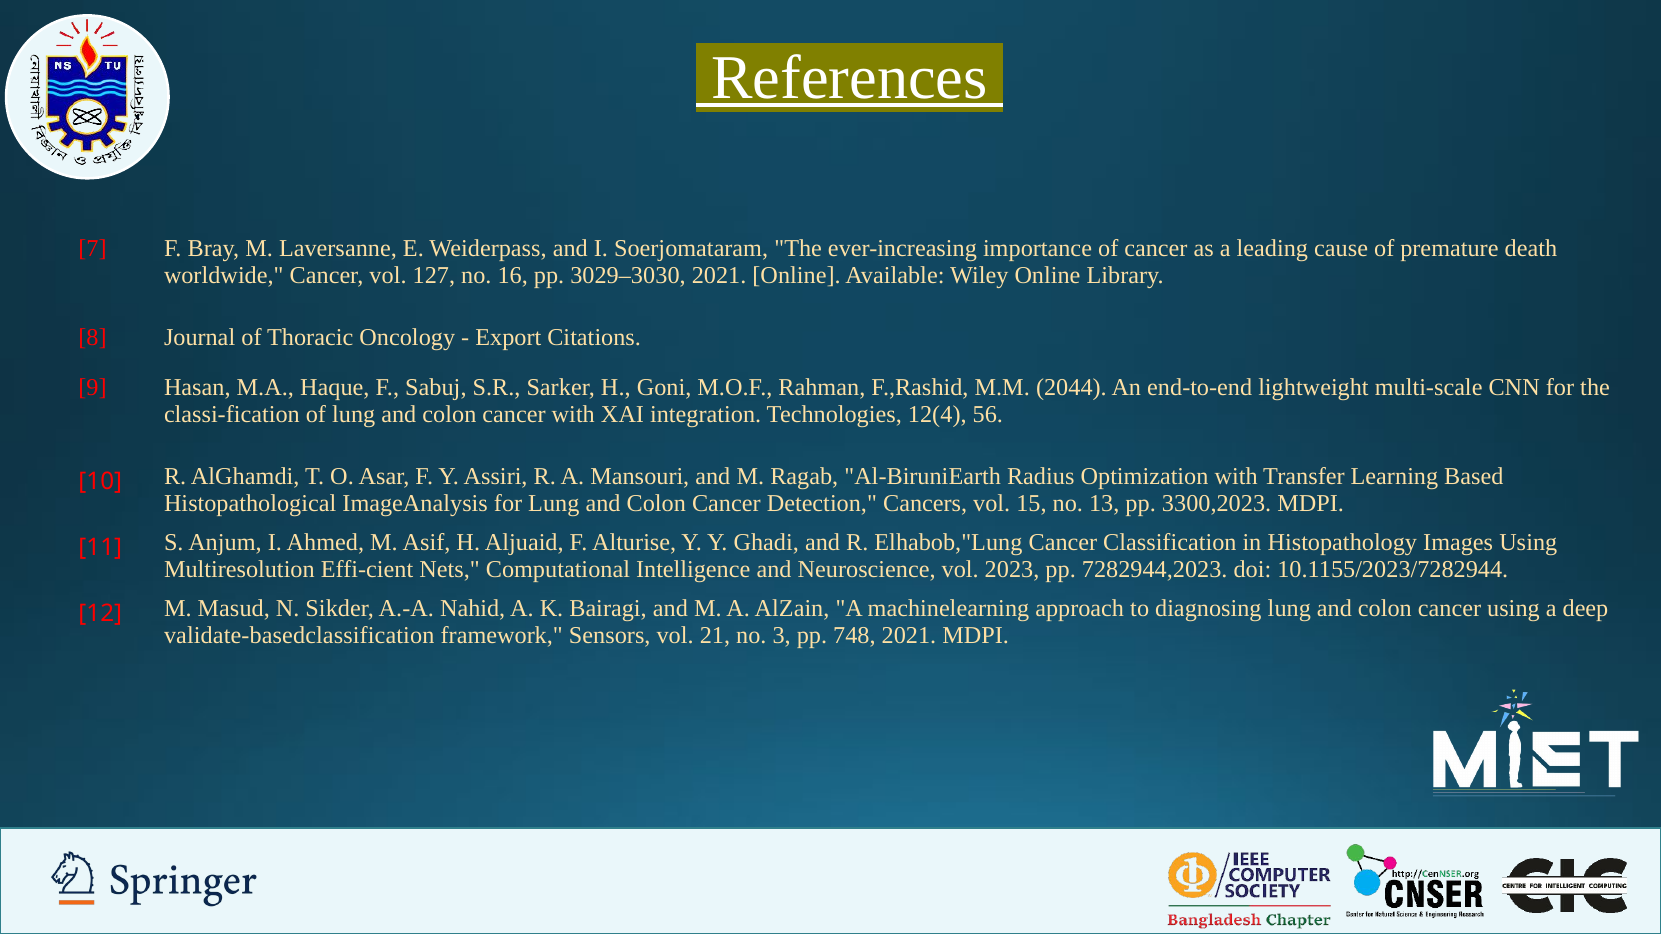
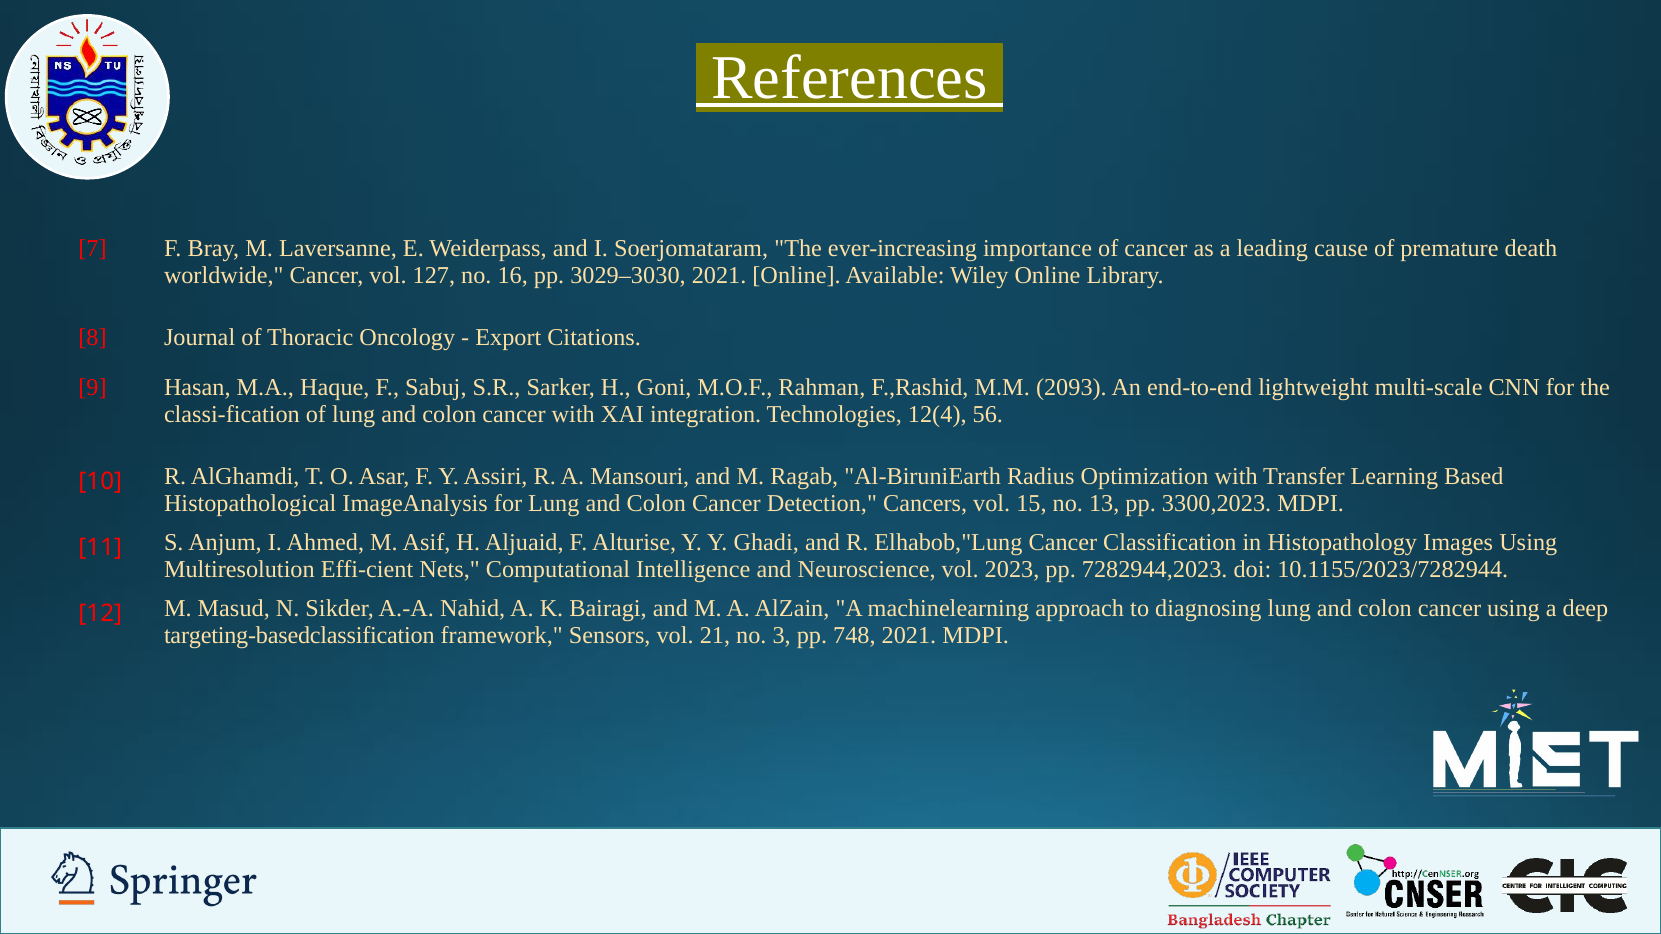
2044: 2044 -> 2093 (1071, 388)
validate-basedclassification: validate-basedclassification -> targeting-basedclassification (299, 636)
